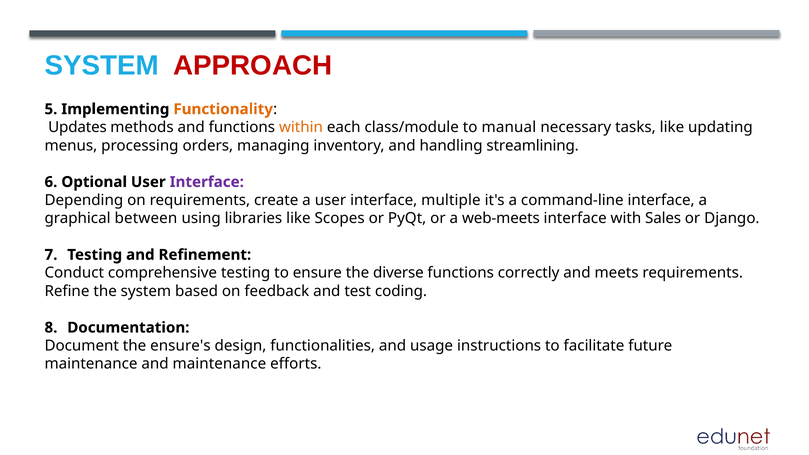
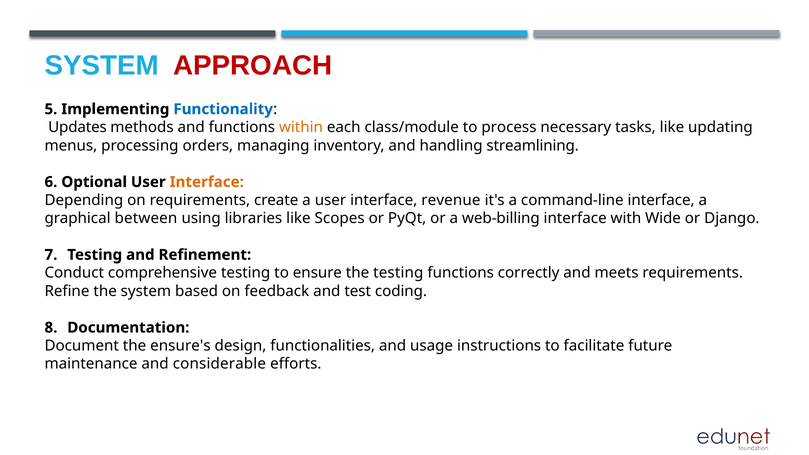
Functionality colour: orange -> blue (223, 109)
manual: manual -> process (509, 127)
Interface colour: purple -> orange (207, 182)
multiple: multiple -> revenue (451, 200)
web-meets: web-meets -> web-billing (501, 218)
Sales: Sales -> Wide (663, 218)
the diverse: diverse -> testing (398, 273)
and maintenance: maintenance -> considerable (219, 364)
